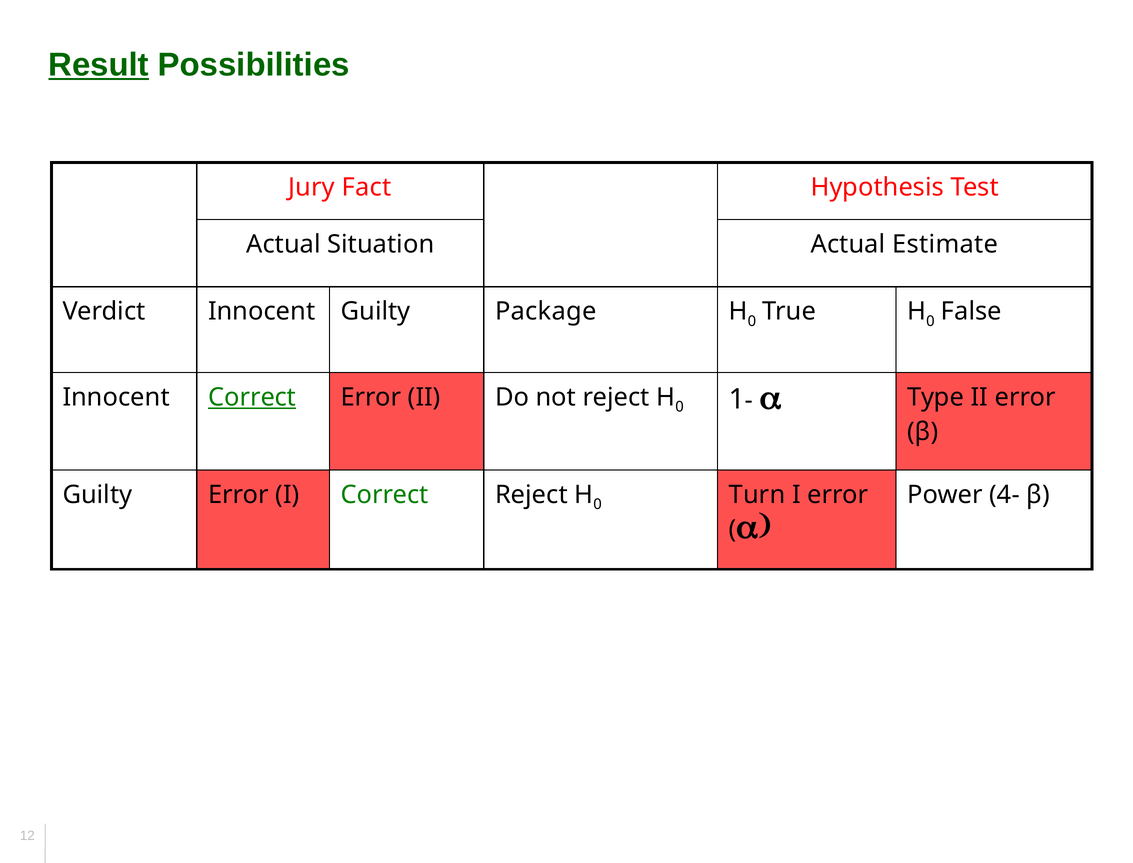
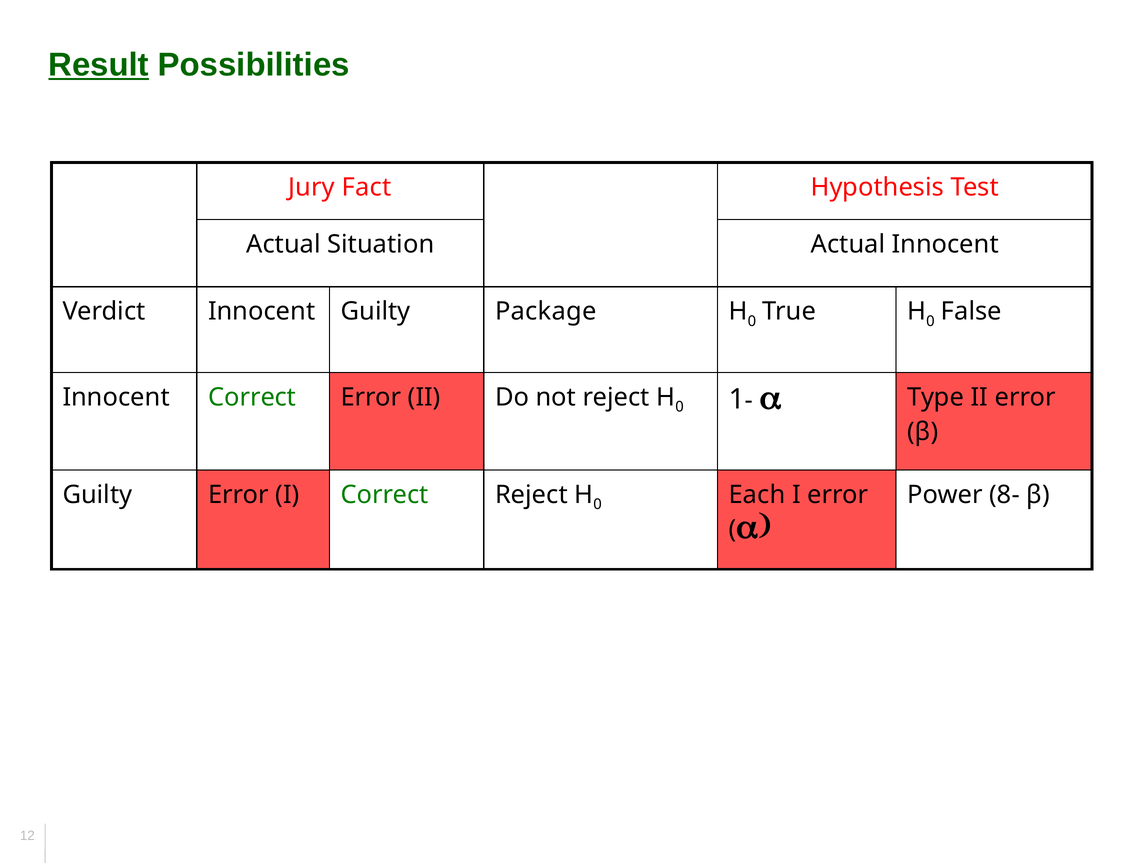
Actual Estimate: Estimate -> Innocent (945, 244)
Correct underline: present -> none (252, 397)
Turn: Turn -> Each (757, 495)
4-: 4- -> 8- (1005, 495)
